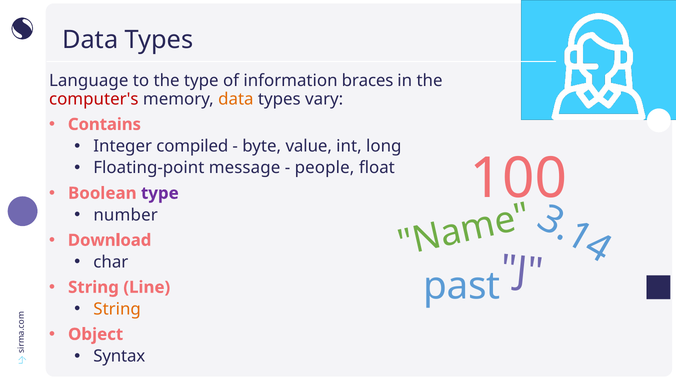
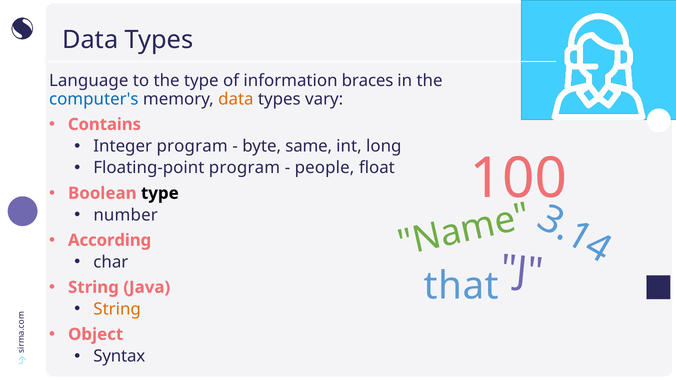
computer's colour: red -> blue (94, 99)
Integer compiled: compiled -> program (192, 146)
value: value -> same (309, 146)
Floating-point message: message -> program (244, 168)
type colour: purple -> black (160, 193)
Download: Download -> According (110, 240)
past: past -> that (461, 286)
Line: Line -> Java (147, 288)
